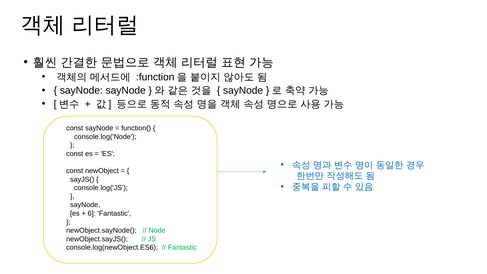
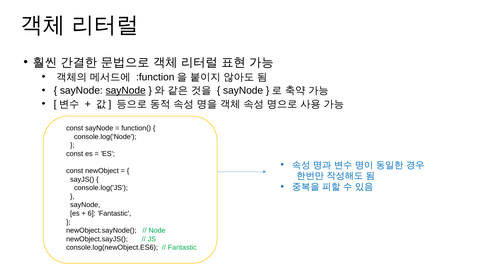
sayNode underline: none -> present (126, 91)
